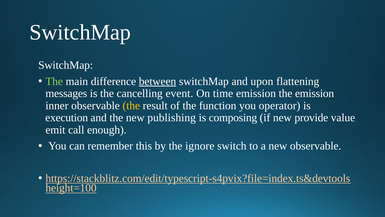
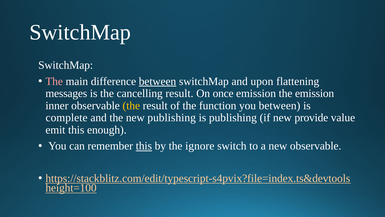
The colour: light green -> pink (54, 81)
cancelling event: event -> result (179, 93)
time: time -> once (223, 93)
you operator: operator -> between (280, 105)
execution: execution -> complete (67, 118)
is composing: composing -> publishing (233, 118)
emit call: call -> this (76, 130)
this underline: none -> present (144, 146)
